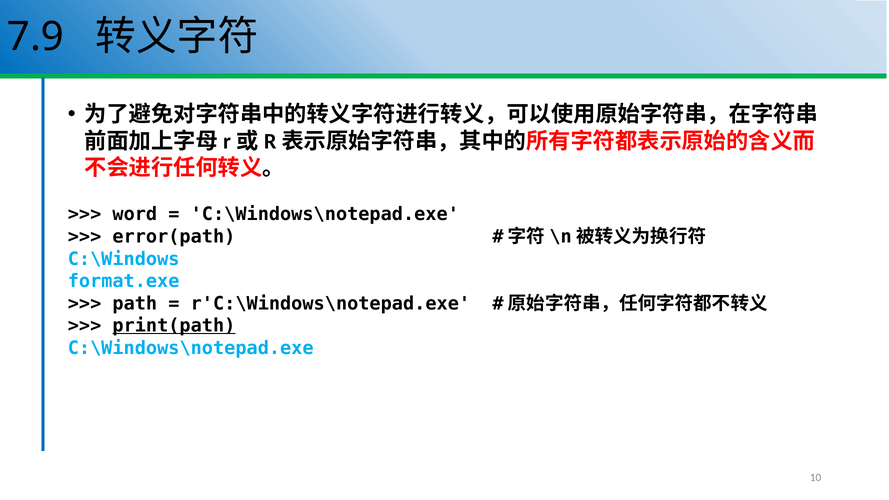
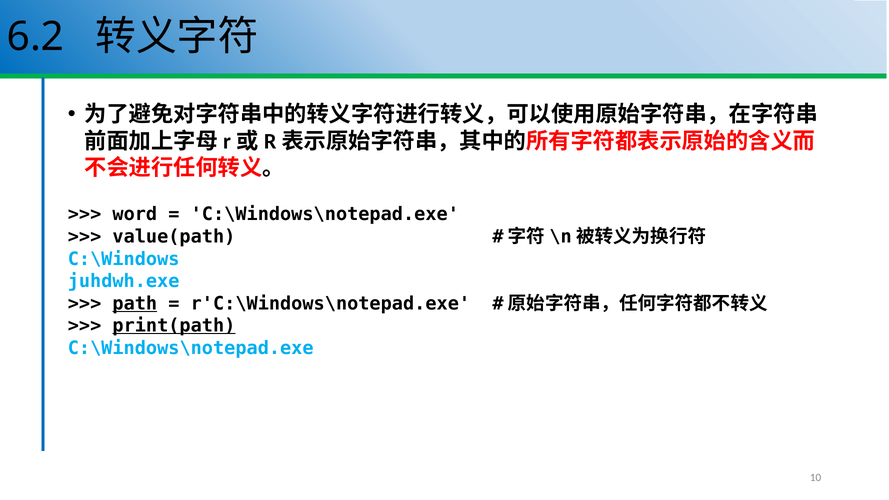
7.9: 7.9 -> 6.2 (36, 37)
error(path: error(path -> value(path (174, 237)
format.exe: format.exe -> juhdwh.exe (124, 281)
path underline: none -> present (135, 303)
